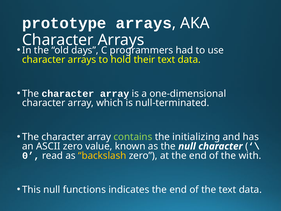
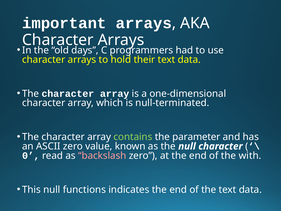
prototype: prototype -> important (64, 23)
initializing: initializing -> parameter (196, 137)
backslash colour: yellow -> pink (102, 155)
